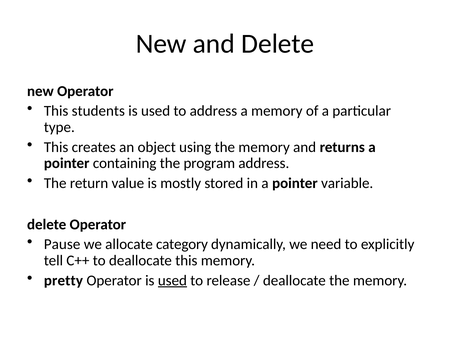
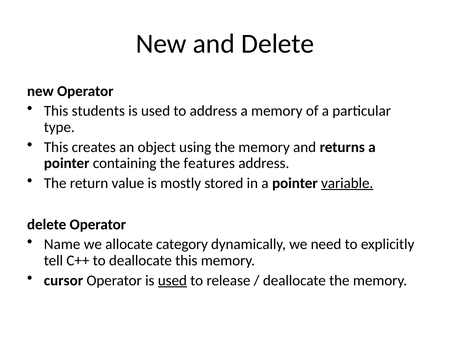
program: program -> features (209, 163)
variable underline: none -> present (347, 183)
Pause: Pause -> Name (62, 244)
pretty: pretty -> cursor (63, 280)
